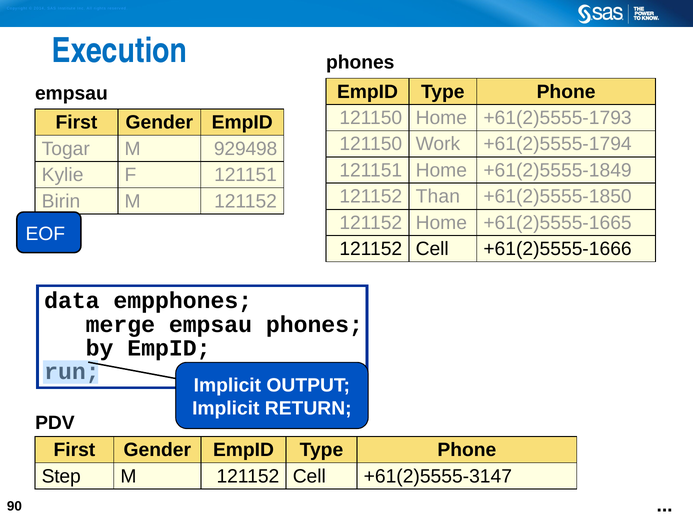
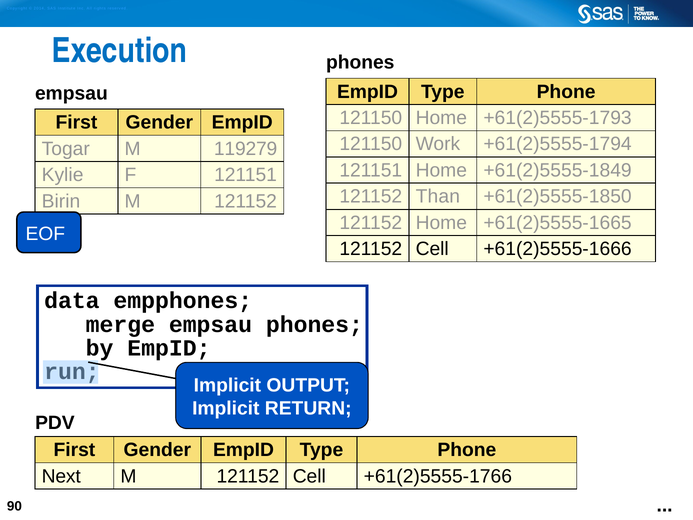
929498: 929498 -> 119279 (246, 149)
Step: Step -> Next (61, 476)
+61(2)5555-3147: +61(2)5555-3147 -> +61(2)5555-1766 (438, 476)
